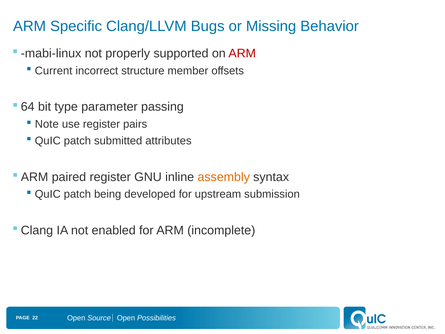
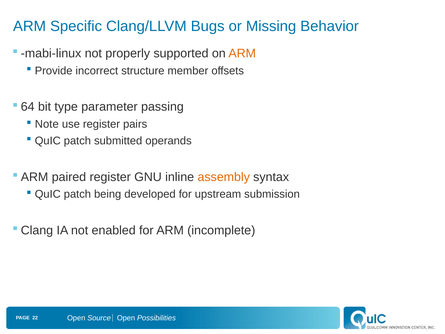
ARM colour: red -> orange (242, 53)
Current: Current -> Provide (54, 71)
attributes: attributes -> operands (168, 141)
